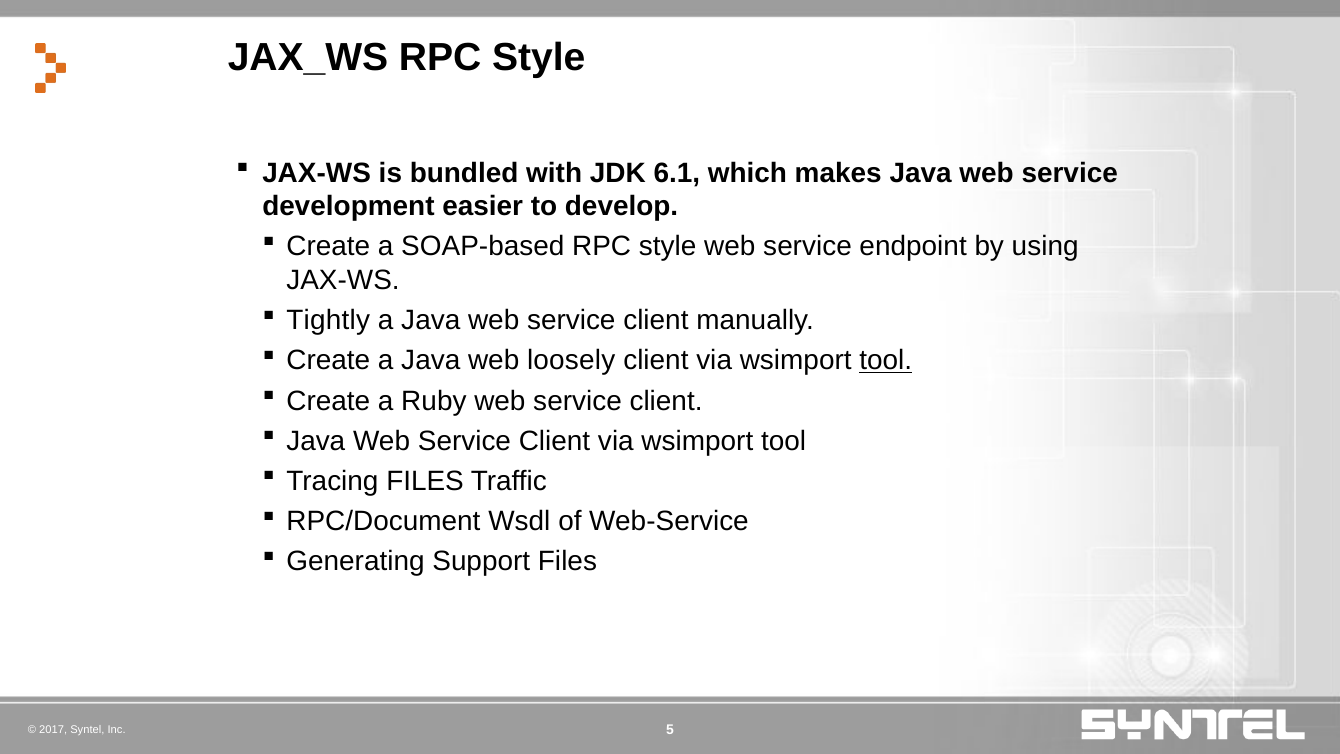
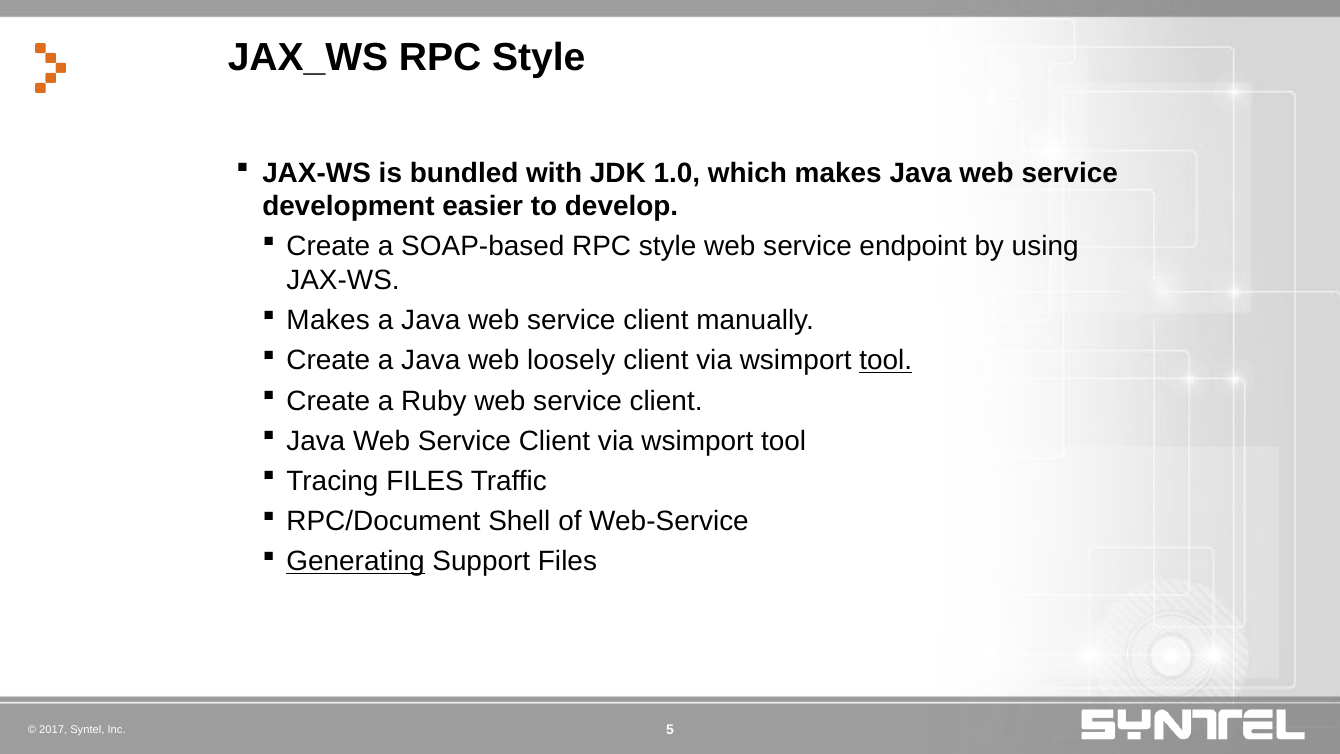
6.1: 6.1 -> 1.0 (677, 173)
Tightly: Tightly -> Makes (328, 320)
Wsdl: Wsdl -> Shell (519, 521)
Generating underline: none -> present (356, 561)
